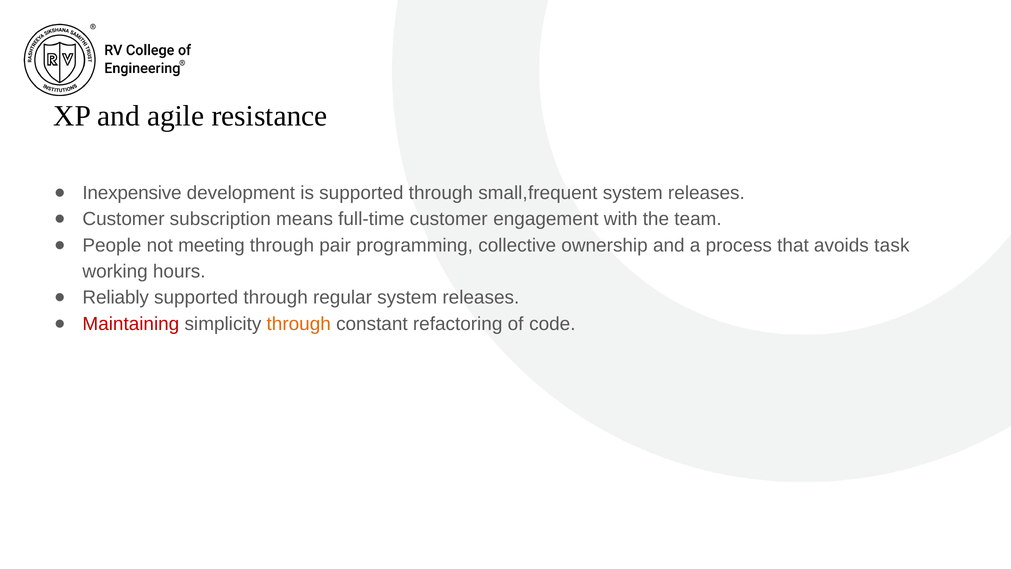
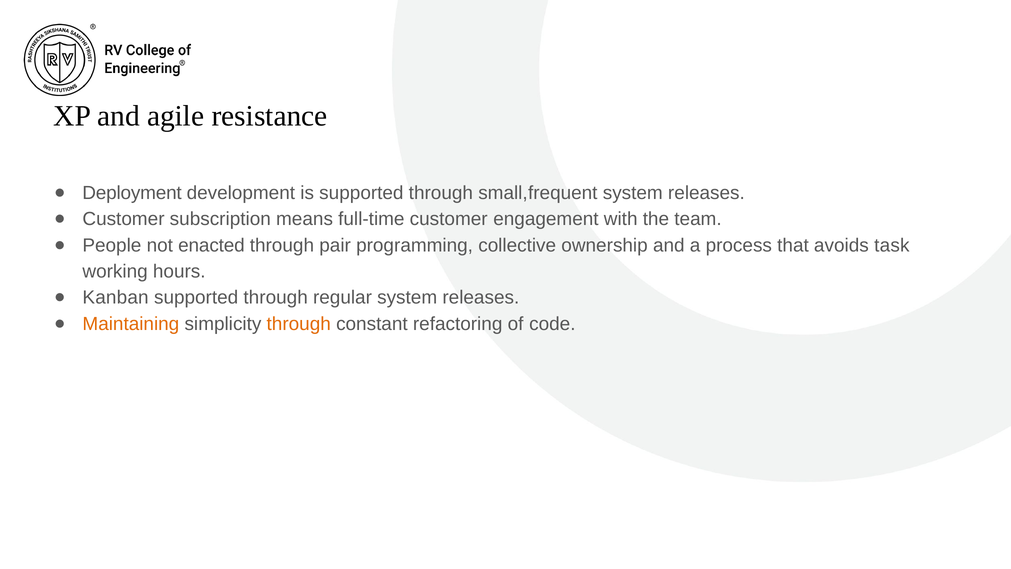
Inexpensive: Inexpensive -> Deployment (132, 193)
meeting: meeting -> enacted (211, 245)
Reliably: Reliably -> Kanban (116, 297)
Maintaining colour: red -> orange (131, 324)
